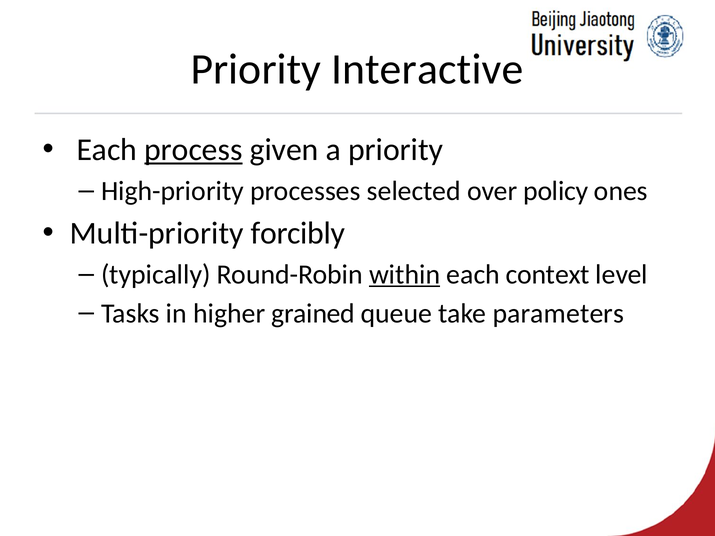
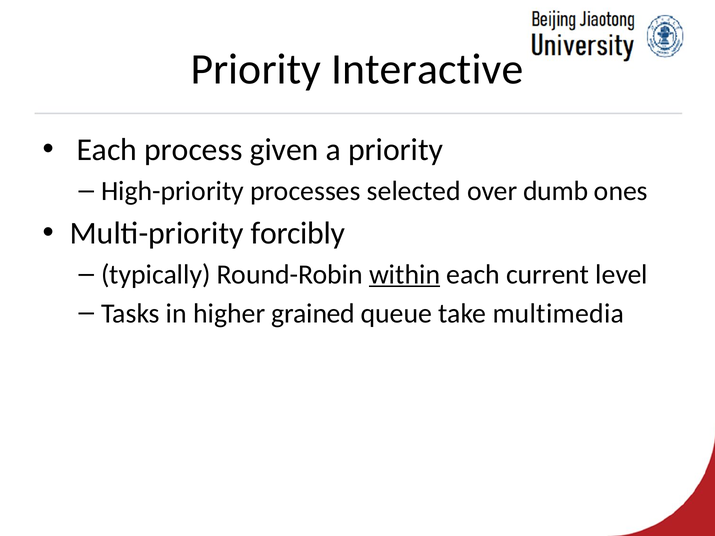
process underline: present -> none (193, 150)
policy: policy -> dumb (556, 191)
context: context -> current (548, 275)
parameters: parameters -> multimedia (558, 313)
